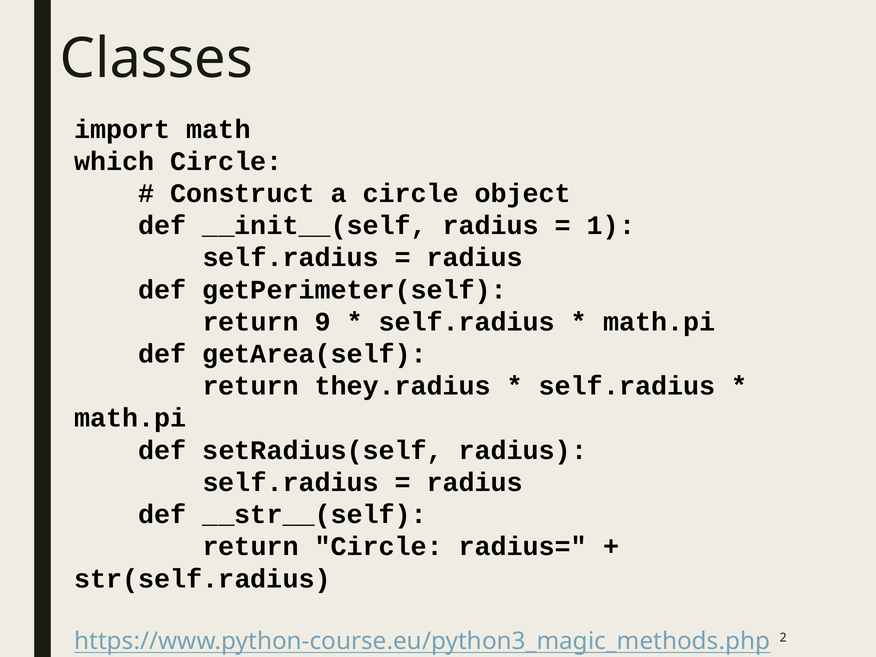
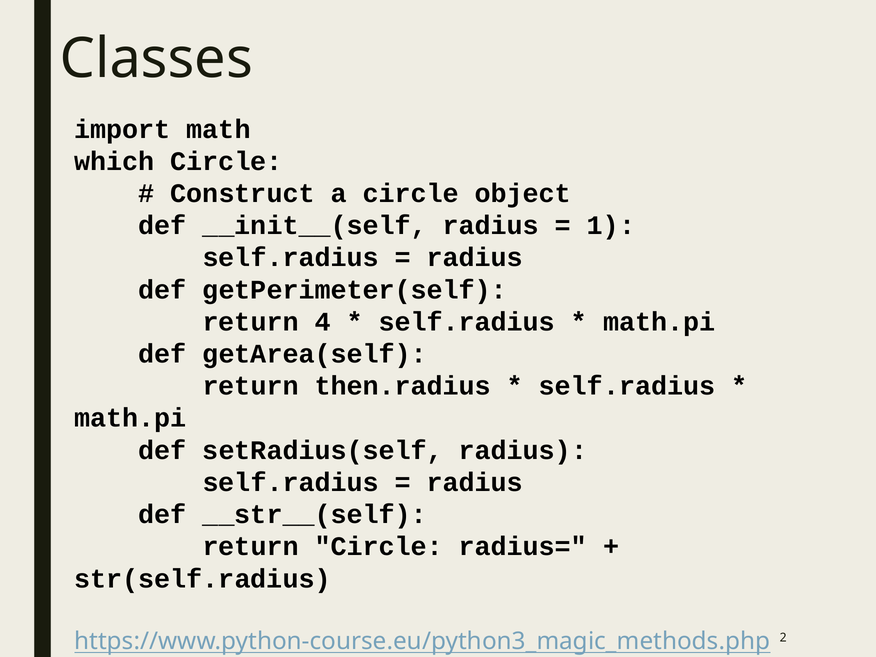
9: 9 -> 4 (323, 322)
they.radius: they.radius -> then.radius (403, 386)
